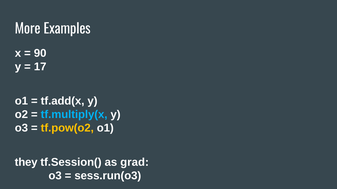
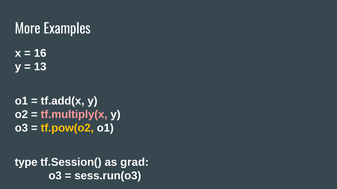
90: 90 -> 16 (40, 53)
17: 17 -> 13 (40, 67)
tf.multiply(x colour: light blue -> pink (74, 115)
they: they -> type (26, 163)
